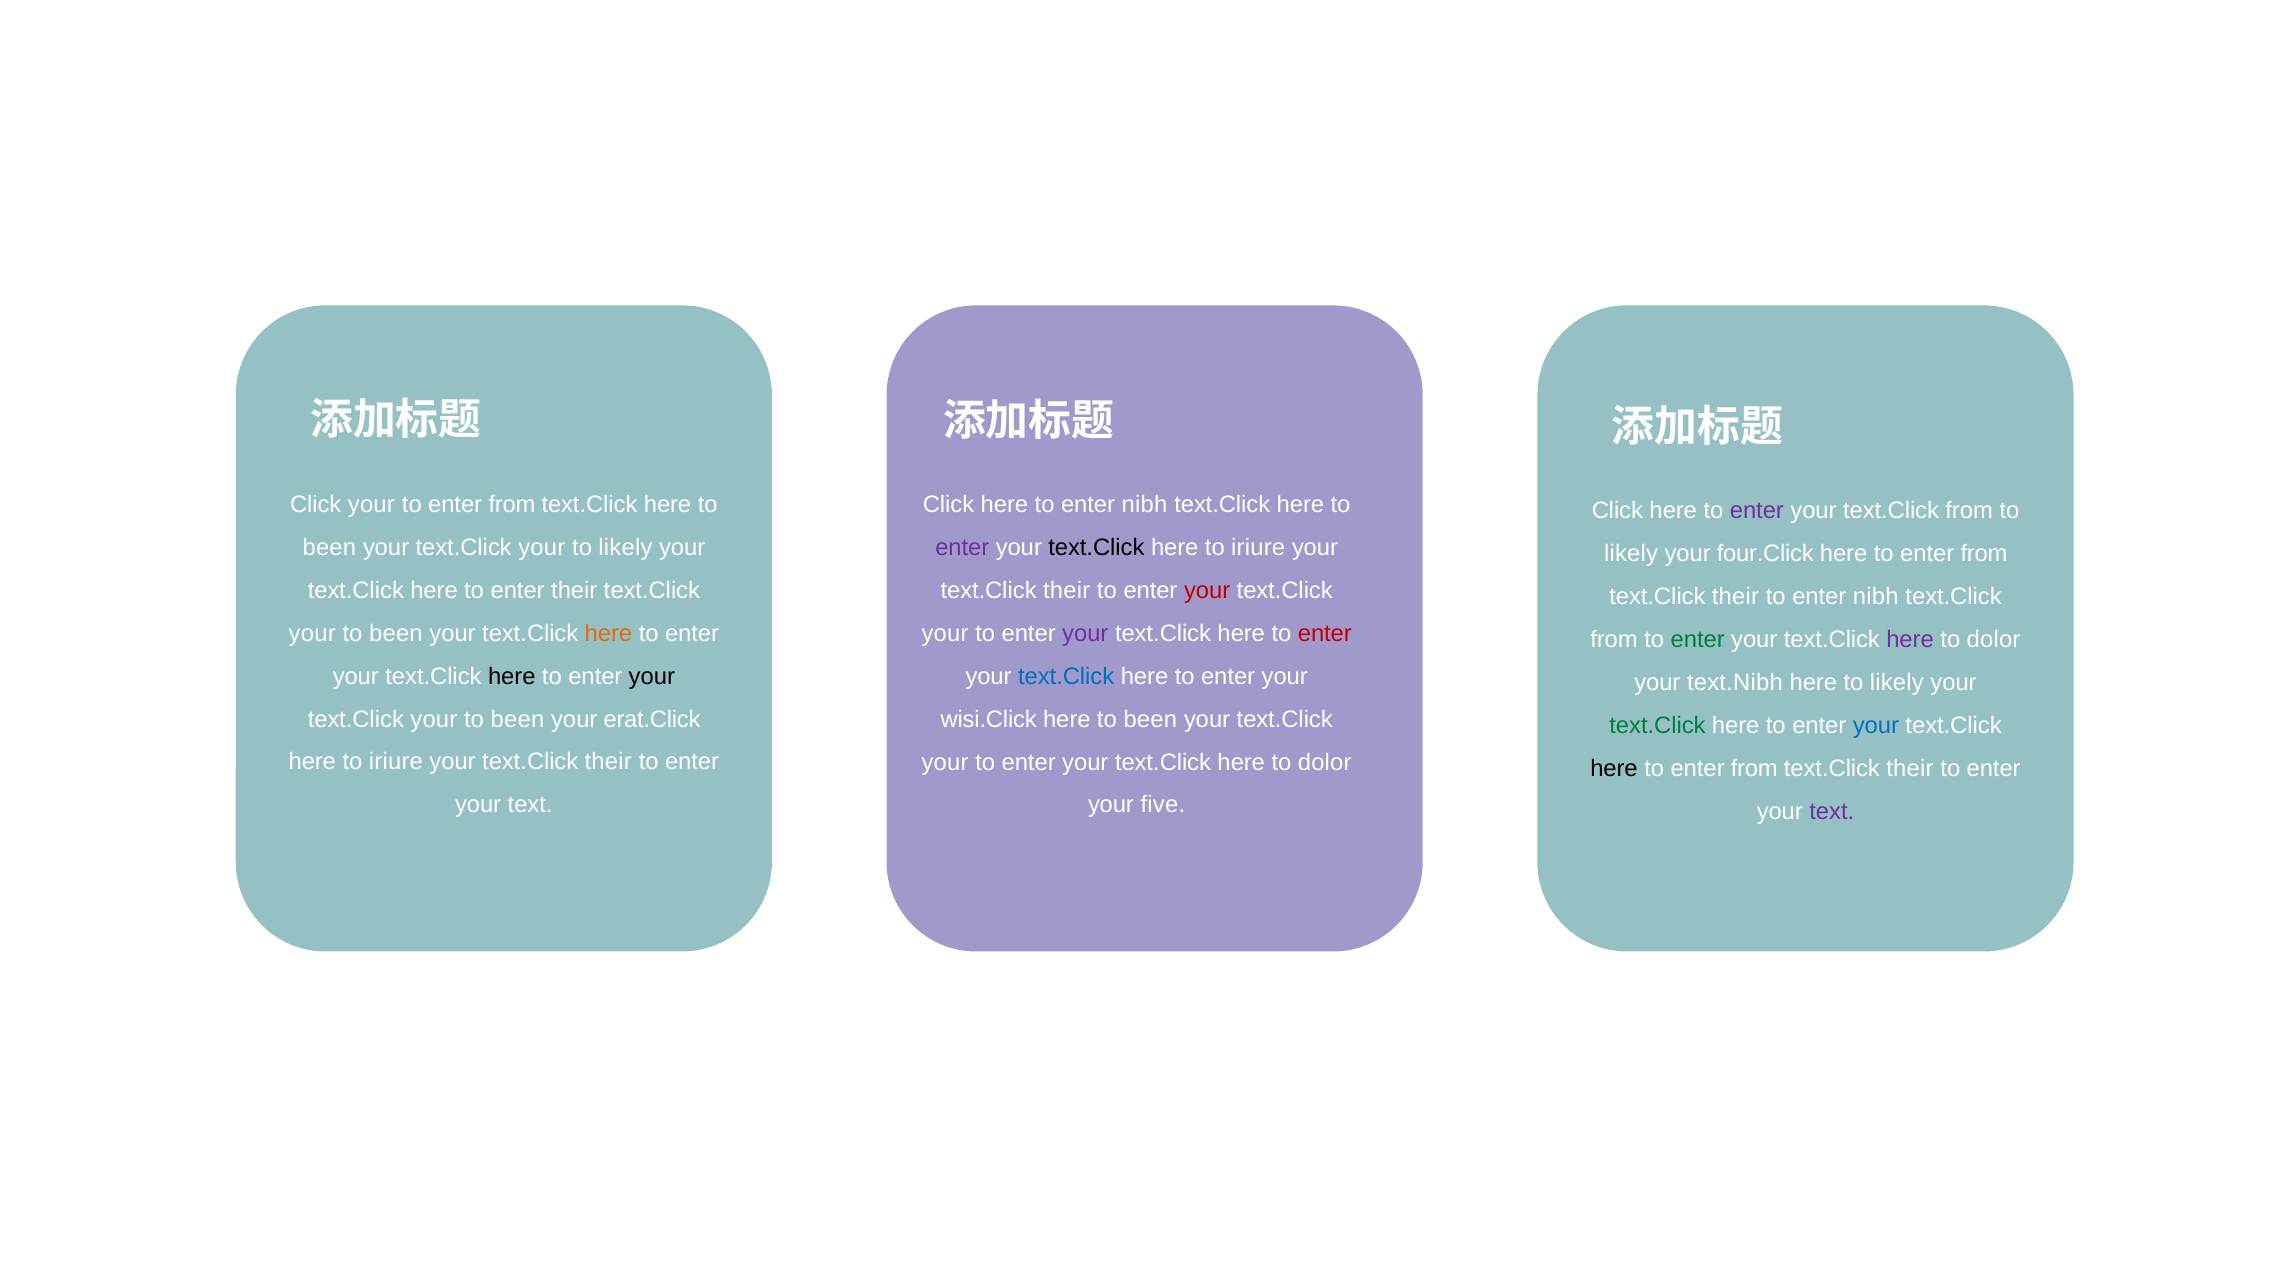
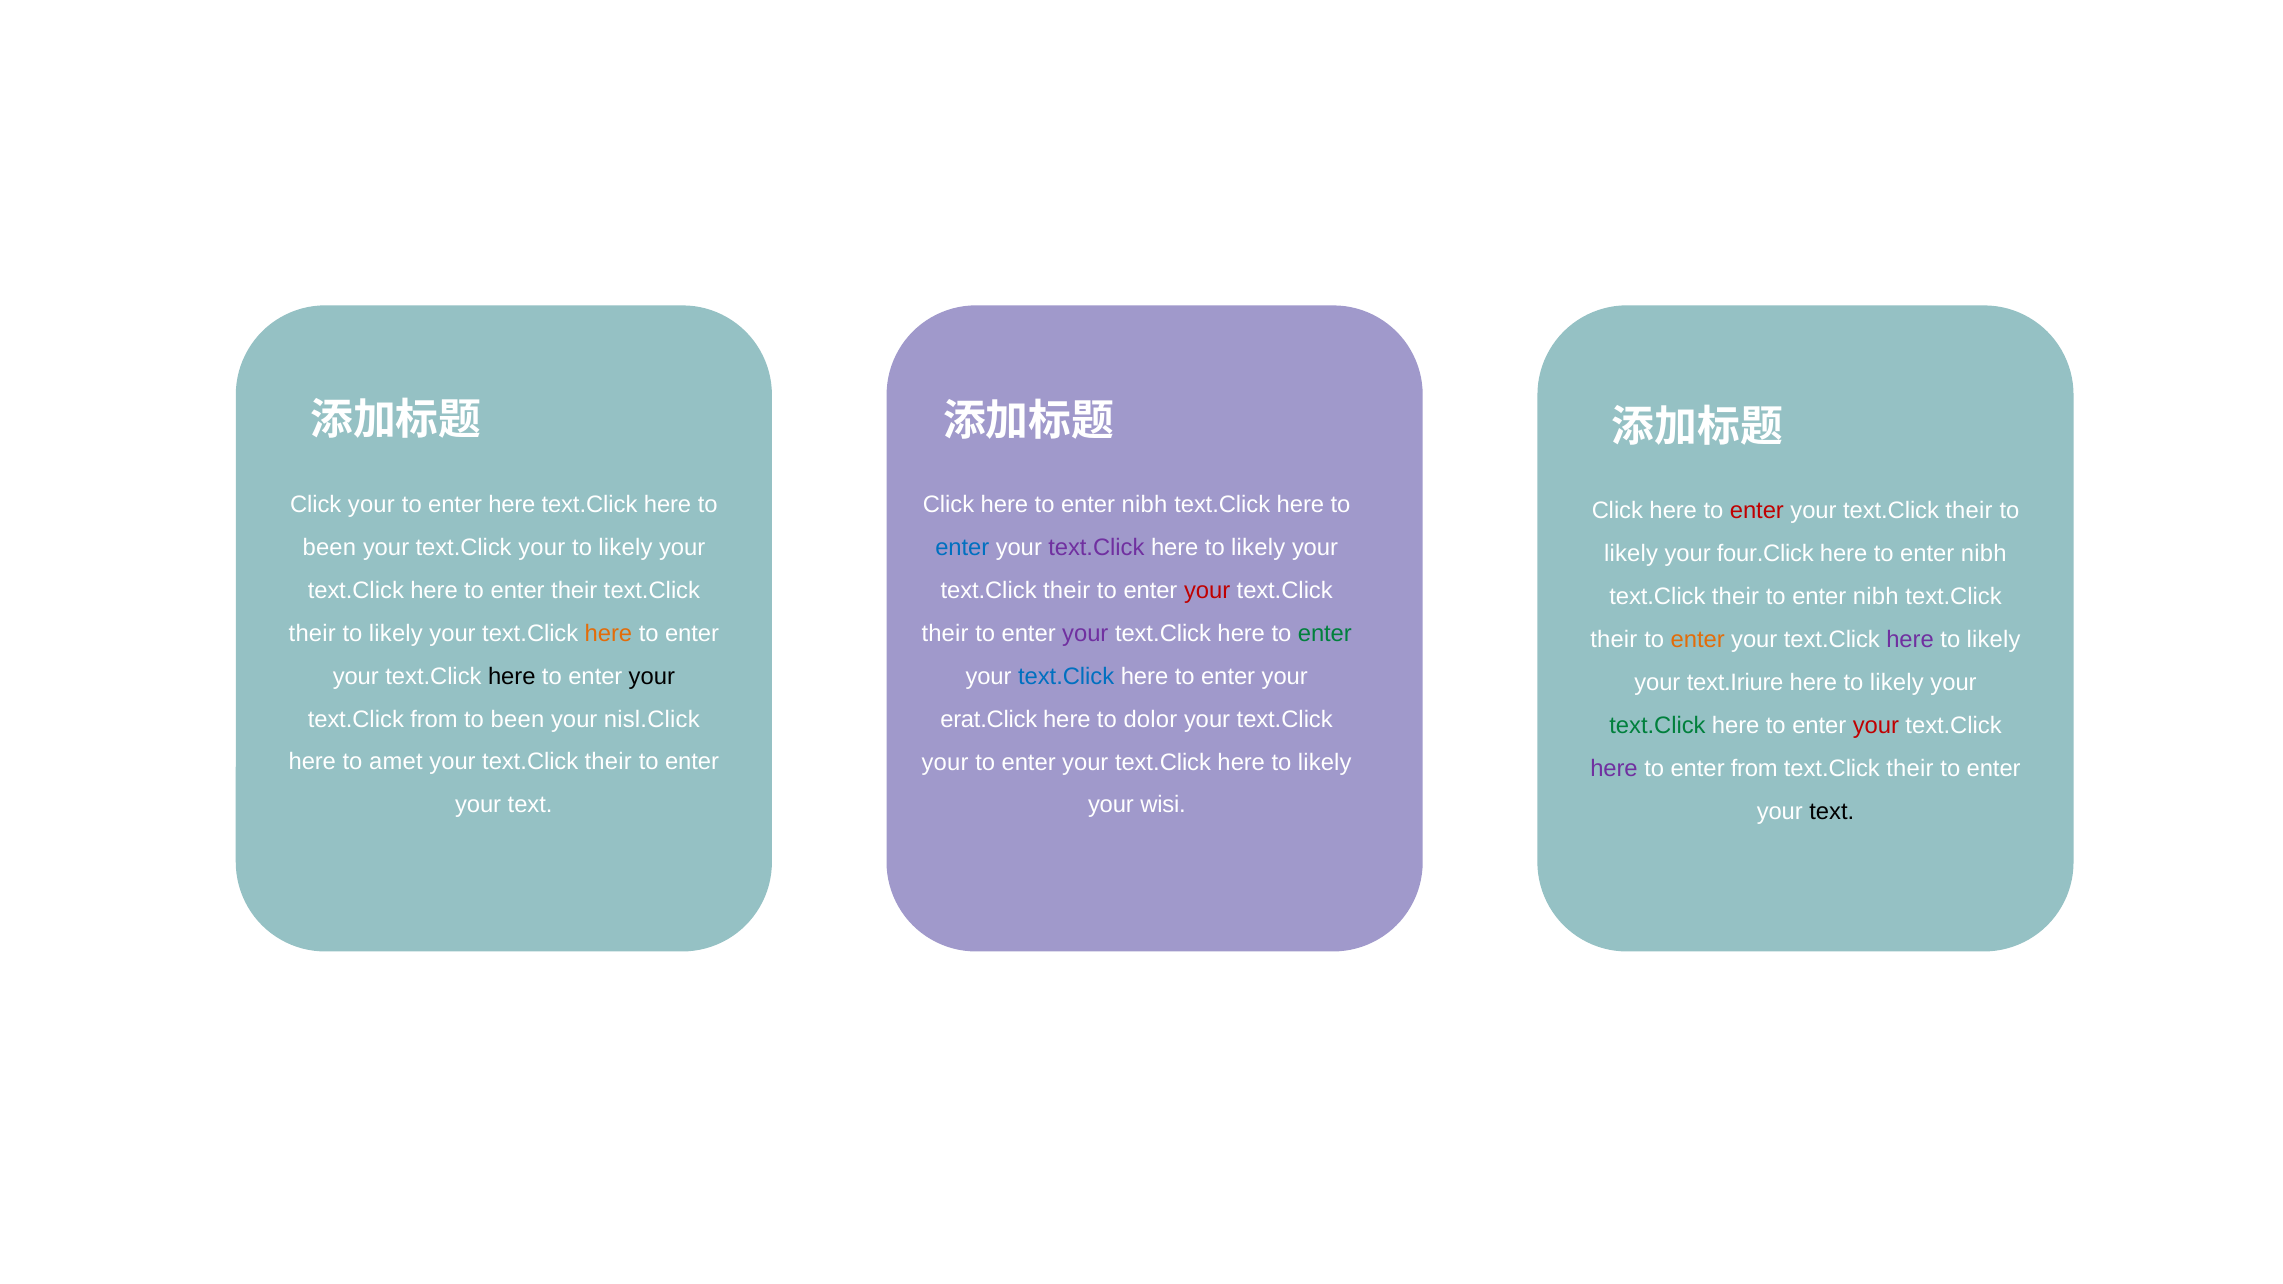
from: from -> here (512, 505)
enter colour: purple -> red (1757, 511)
from: from -> their (1969, 511)
enter colour: purple -> blue (962, 548)
text.Click colour: black -> purple (1096, 548)
iriure: iriure -> likely (1258, 548)
from: from -> nibh (1984, 554)
your: your -> their (312, 634)
been: been -> likely (396, 634)
your: your -> their (945, 634)
enter colour: red -> green (1325, 634)
from: from -> their (1614, 640)
enter colour: green -> orange (1698, 640)
dolor: dolor -> likely (1994, 640)
text.Nibh: text.Nibh -> text.Iriure (1735, 683)
your: your -> from (434, 719)
erat.Click: erat.Click -> nisl.Click (652, 719)
wisi.Click: wisi.Click -> erat.Click (989, 719)
been: been -> dolor (1150, 719)
your colour: blue -> red (1876, 726)
iriure: iriure -> amet (396, 762)
dolor: dolor -> likely (1325, 762)
here colour: black -> purple (1614, 768)
five: five -> wisi (1163, 805)
text colour: purple -> black (1832, 811)
